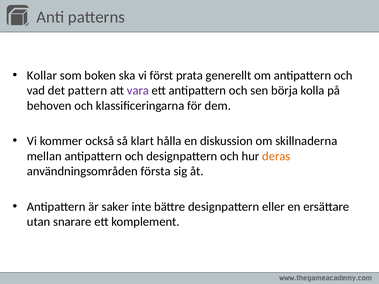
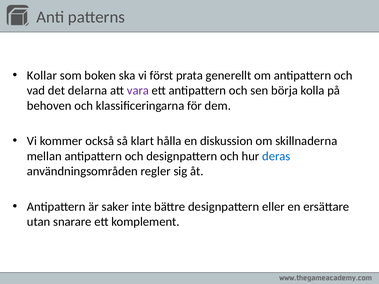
pattern: pattern -> delarna (88, 91)
deras colour: orange -> blue (276, 156)
första: första -> regler (156, 171)
